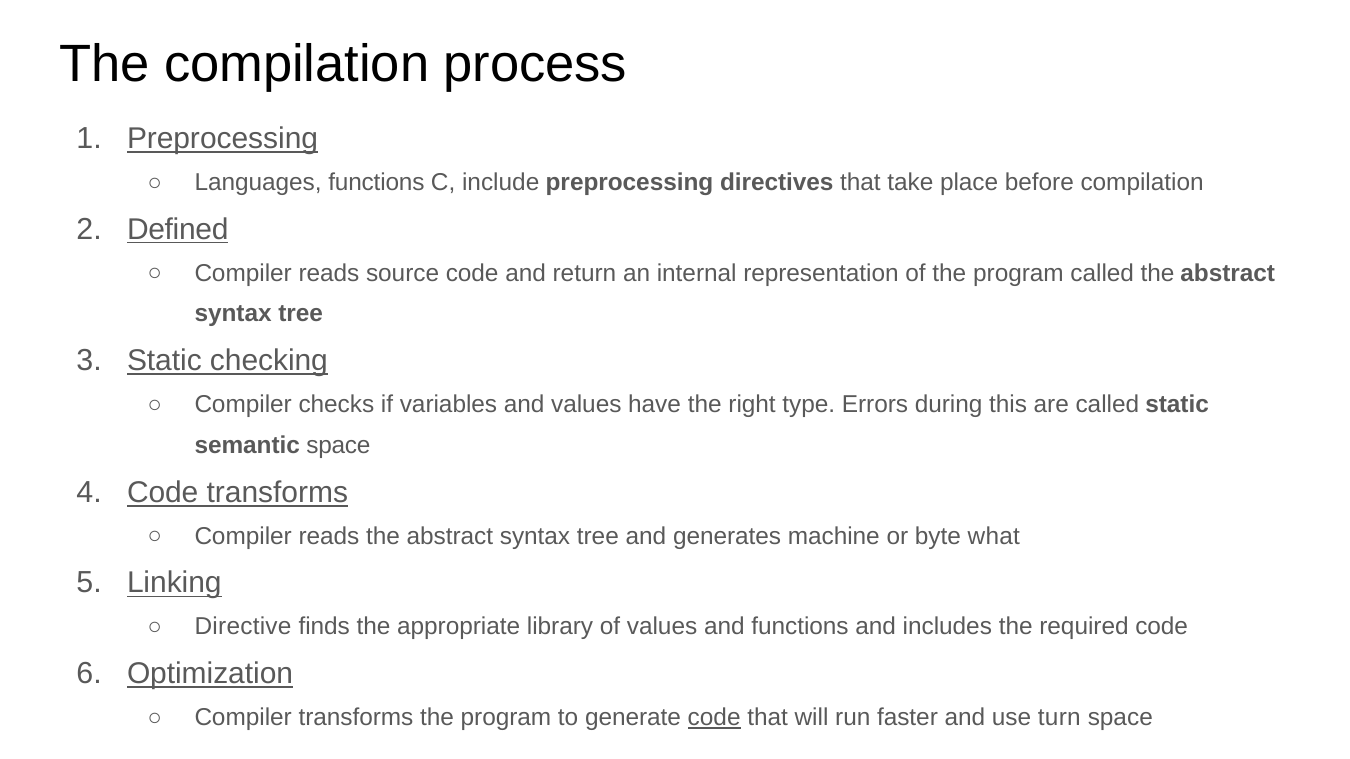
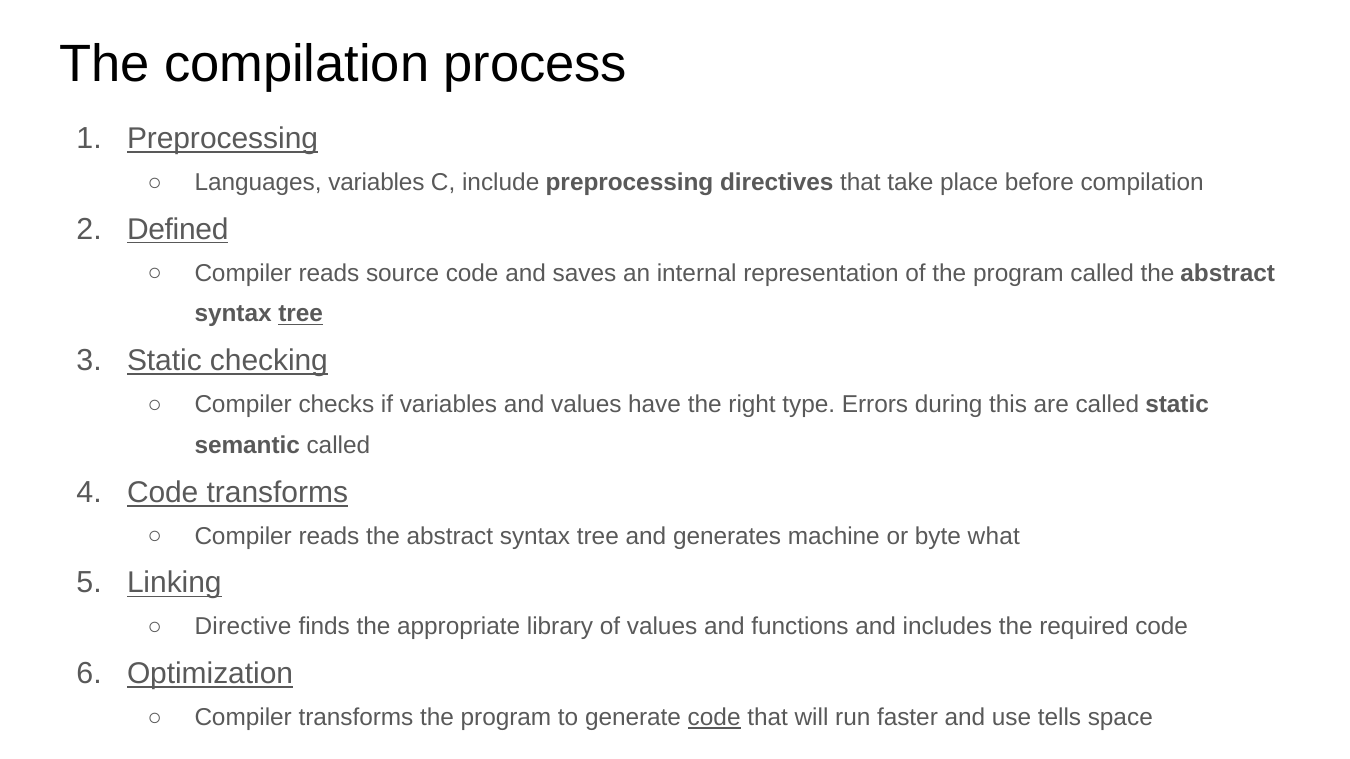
Languages functions: functions -> variables (376, 182)
return: return -> saves (584, 273)
tree underline: none -> present (301, 314)
semantic space: space -> called (338, 446)
turn: turn -> tells (1059, 718)
